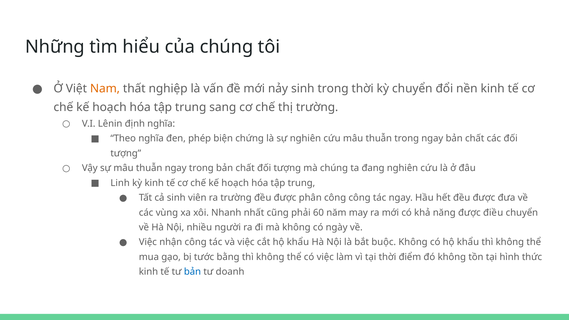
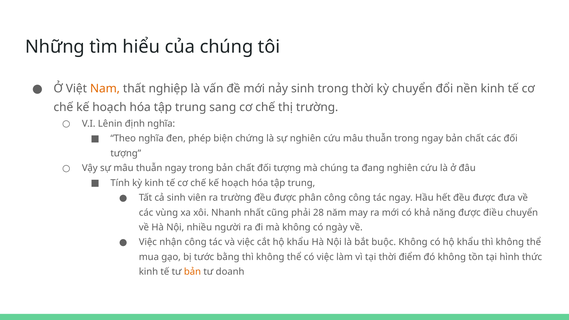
Linh: Linh -> Tính (120, 183)
60: 60 -> 28 (318, 213)
bản colour: blue -> orange (192, 272)
